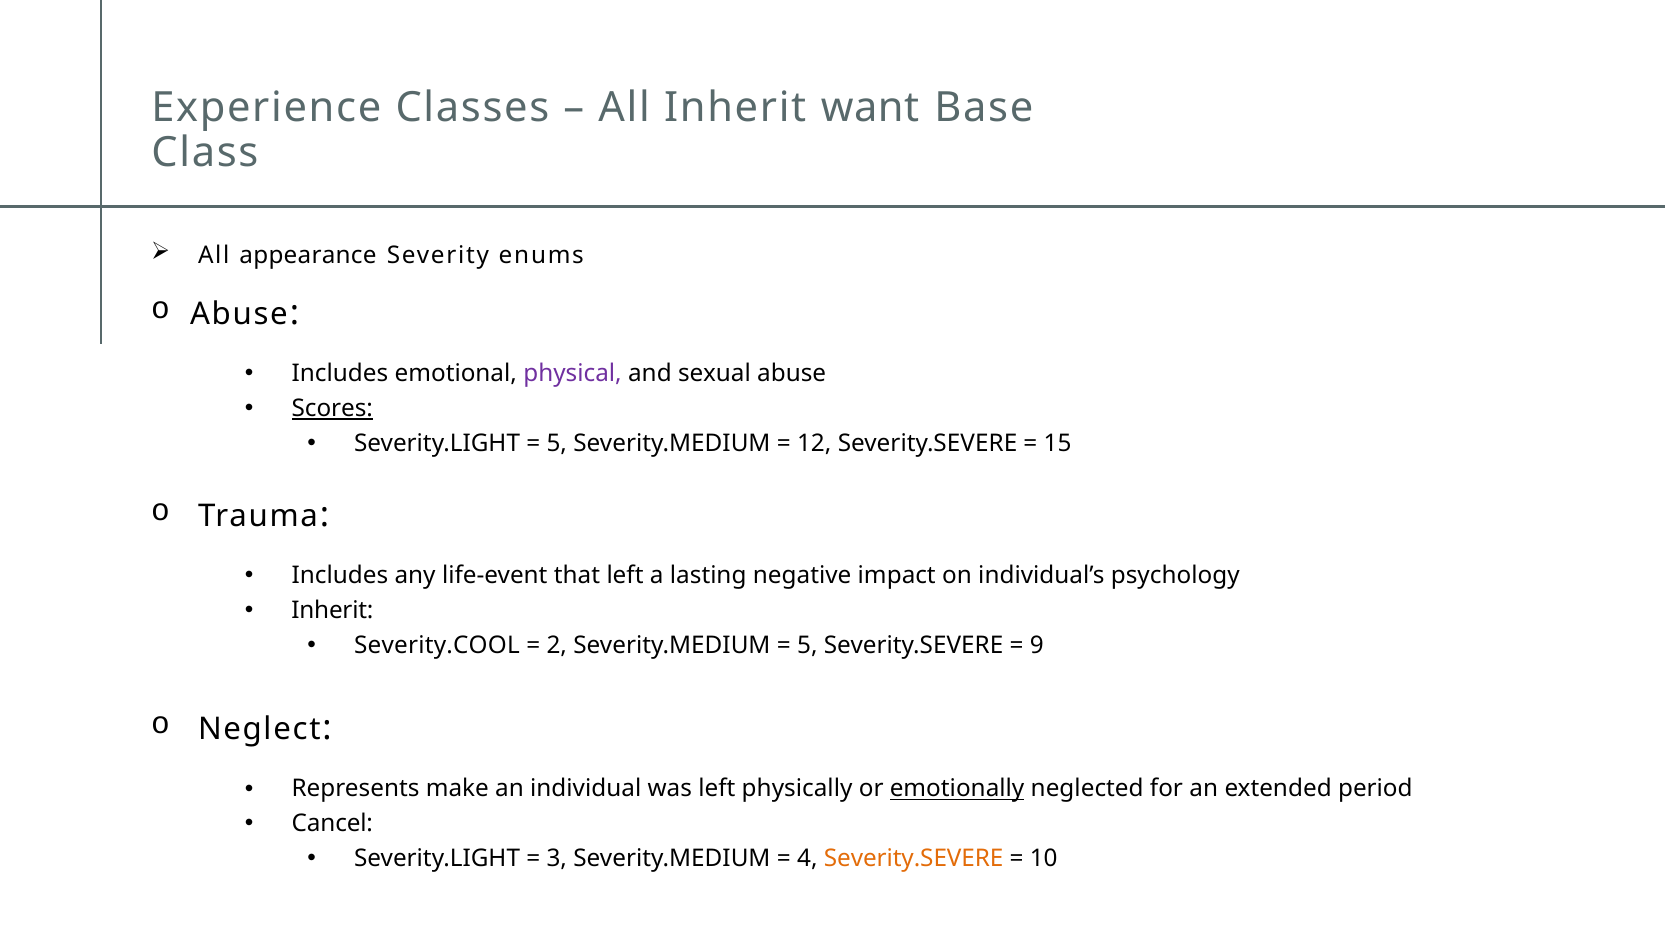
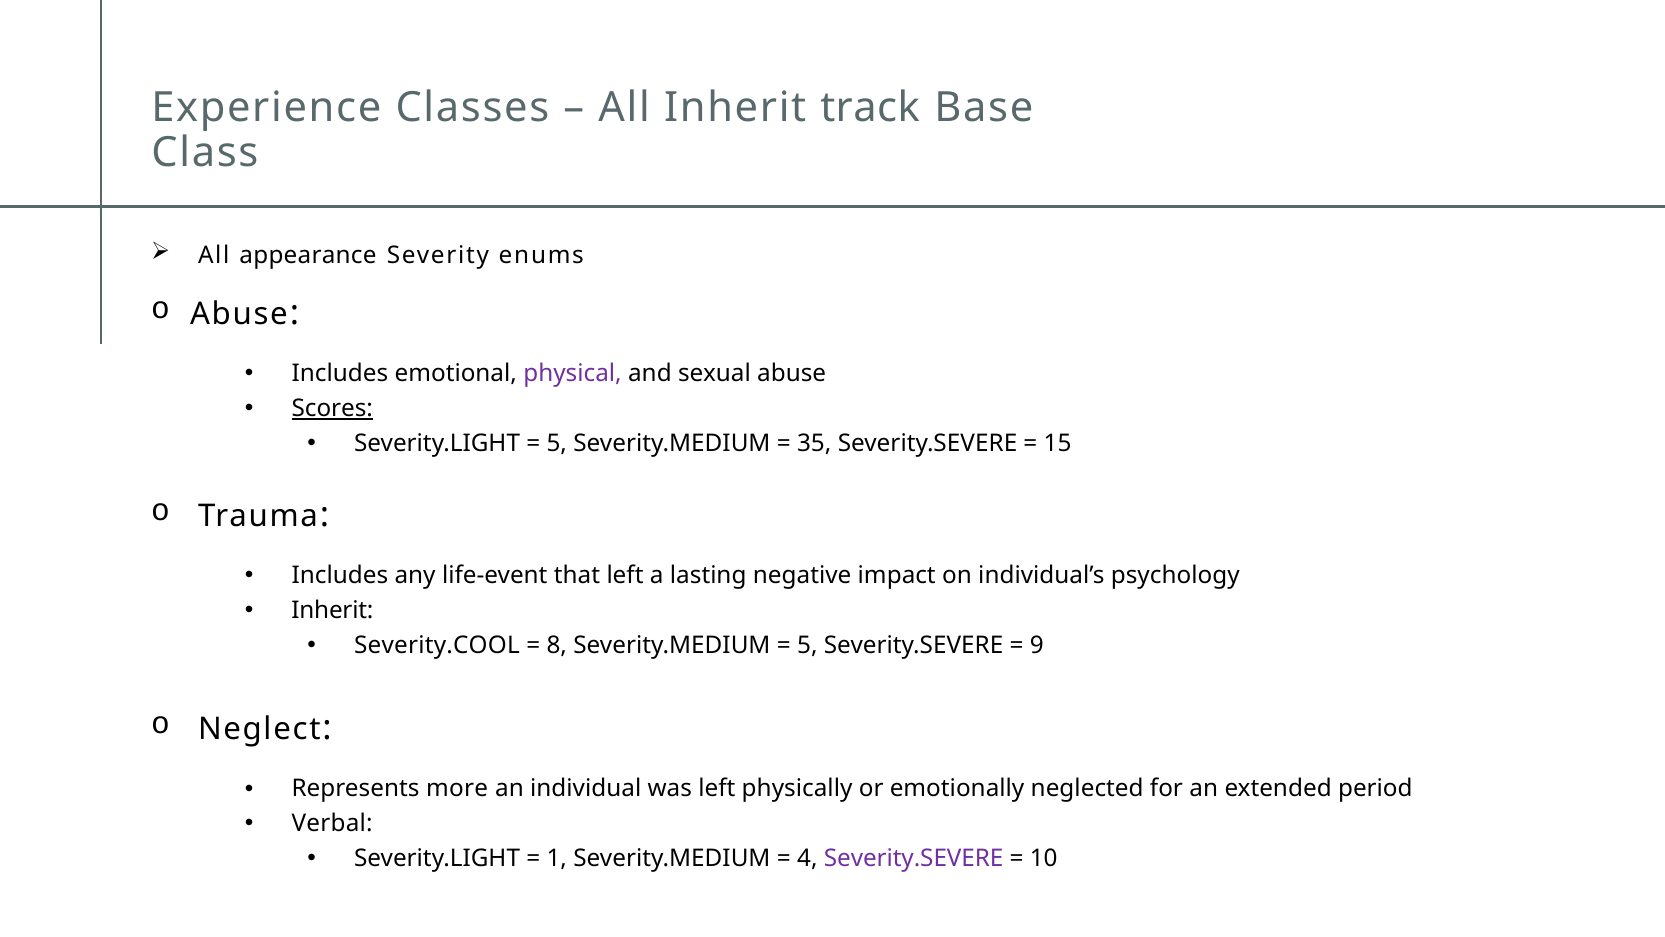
want: want -> track (870, 108)
12: 12 -> 35 (814, 443)
2: 2 -> 8 (557, 645)
make: make -> more (457, 789)
emotionally underline: present -> none (957, 789)
Cancel: Cancel -> Verbal (332, 823)
3: 3 -> 1 (557, 858)
Severity.SEVERE colour: orange -> purple (914, 858)
